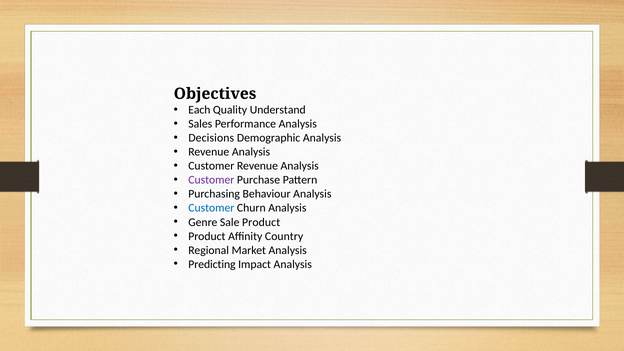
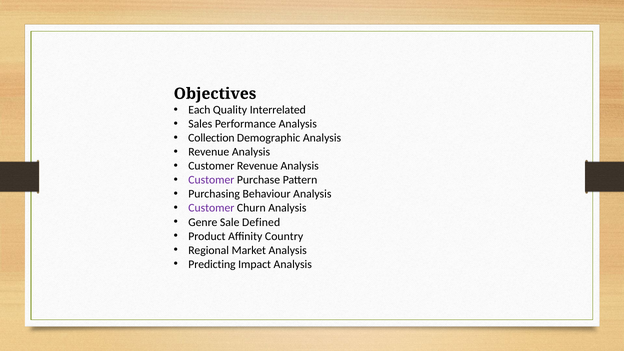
Understand: Understand -> Interrelated (278, 110)
Decisions: Decisions -> Collection (211, 138)
Customer colour: blue -> purple (211, 208)
Sale Product: Product -> Defined (261, 222)
